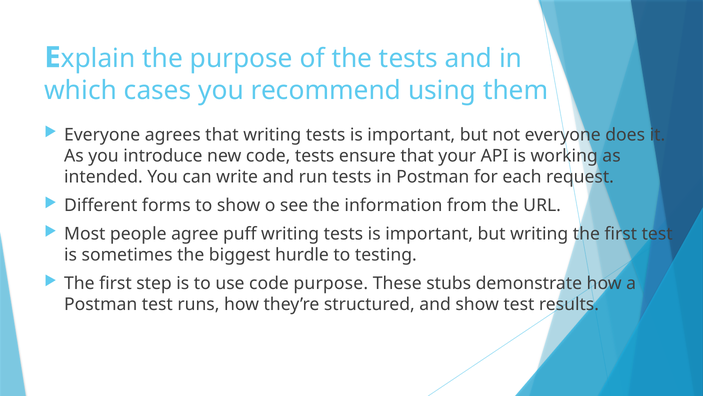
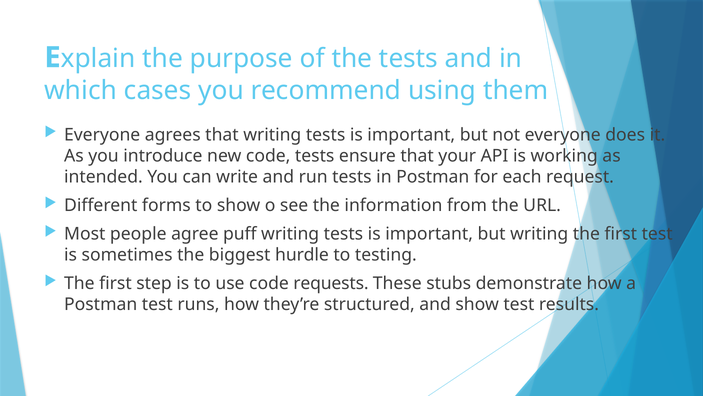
code purpose: purpose -> requests (331, 283)
